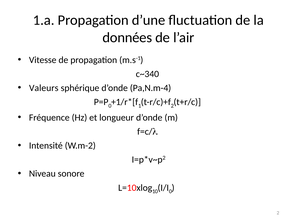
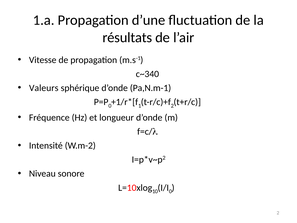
données: données -> résultats (127, 37)
Pa,N.m-4: Pa,N.m-4 -> Pa,N.m-1 (151, 88)
